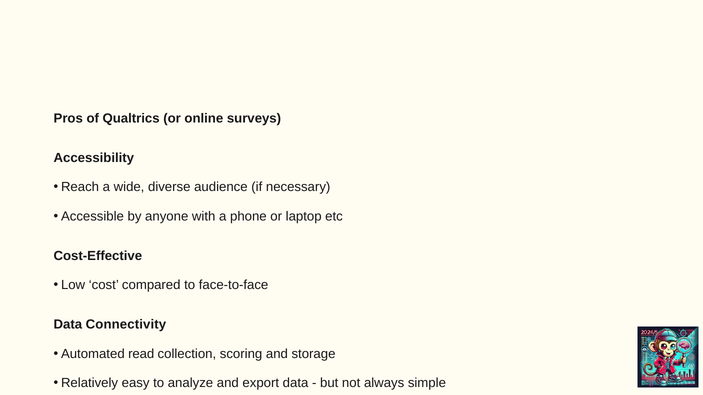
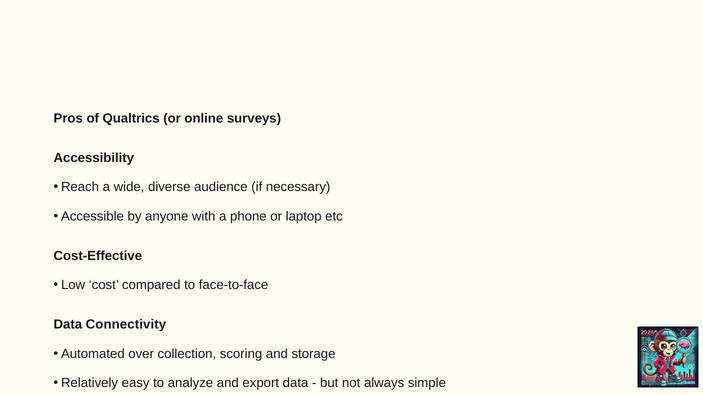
read: read -> over (141, 354)
